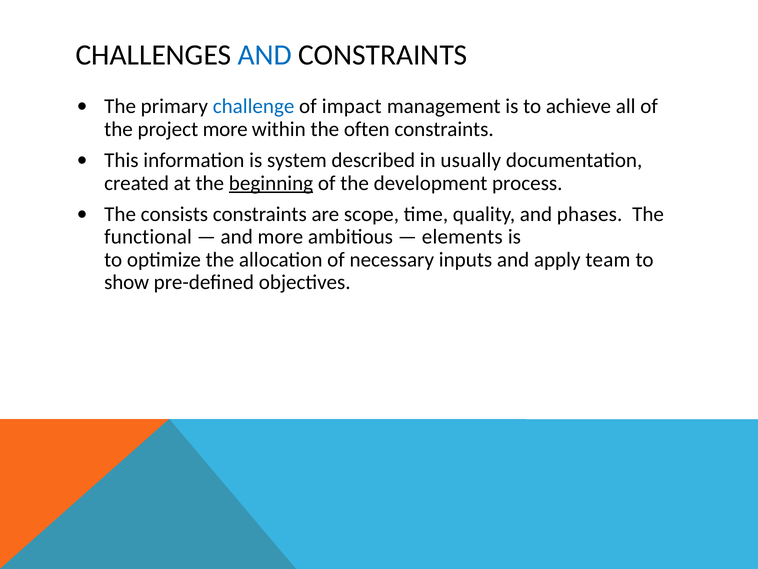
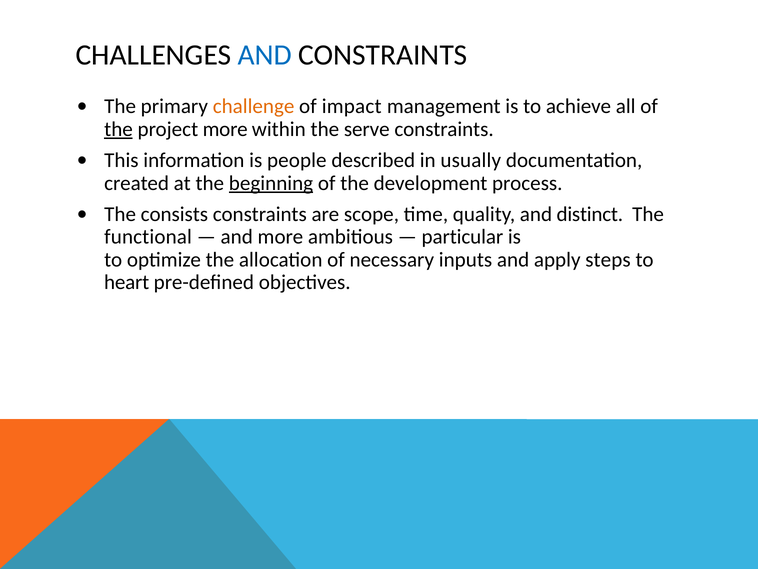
challenge colour: blue -> orange (254, 106)
the underline: none -> present (119, 129)
often: often -> serve (367, 129)
system: system -> people (297, 160)
phases: phases -> distinct (590, 214)
elements: elements -> particular (462, 237)
team: team -> steps (608, 260)
show: show -> heart (127, 282)
